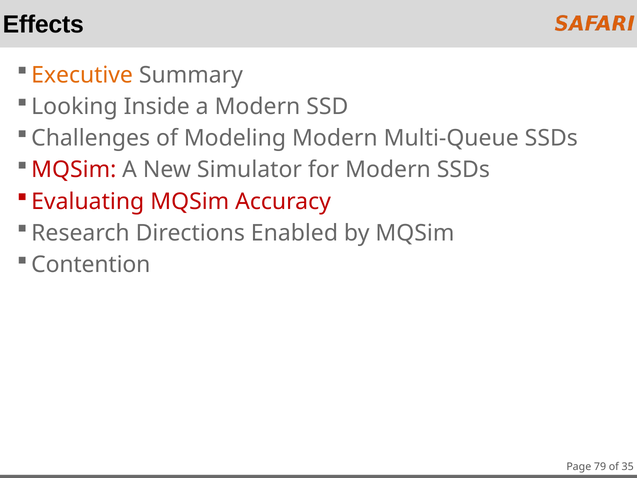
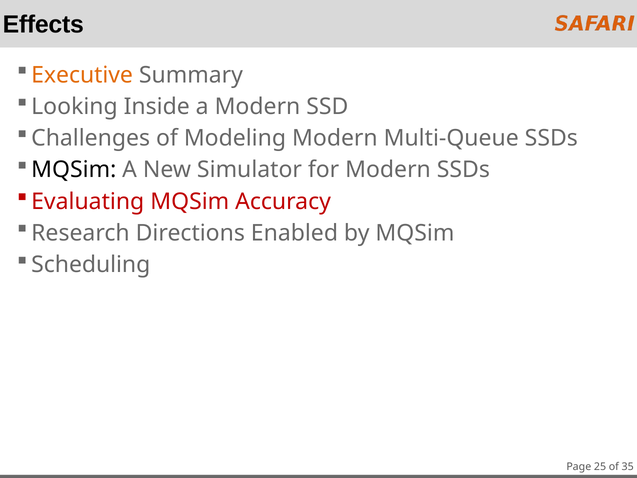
MQSim colour: red -> black (74, 170)
Contention: Contention -> Scheduling (91, 265)
79: 79 -> 25 (600, 466)
